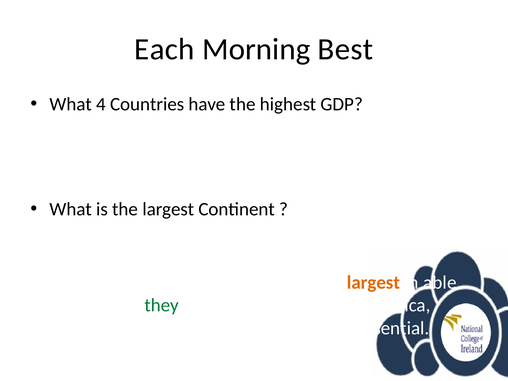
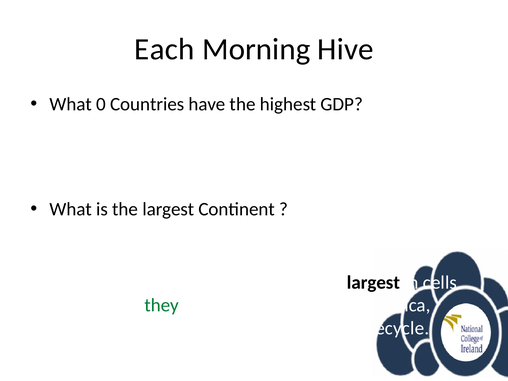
Best: Best -> Hive (345, 49)
4: 4 -> 0 (101, 104)
largest colour: orange -> black (374, 282)
able: able -> cells (440, 282)
Essential: Essential -> Lifecycle (393, 328)
